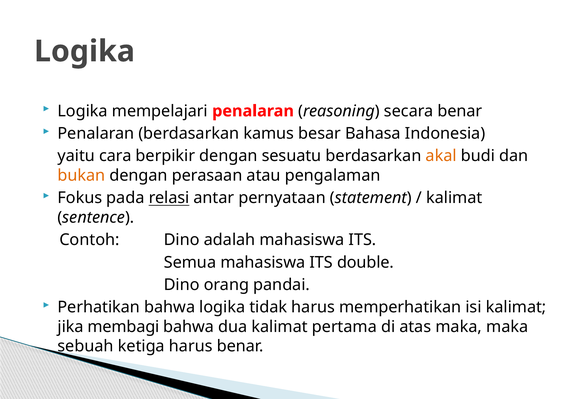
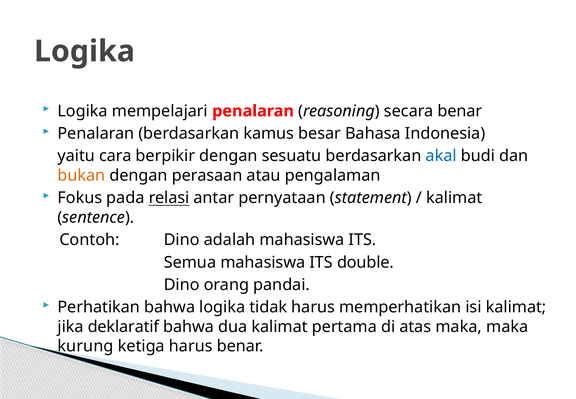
akal colour: orange -> blue (441, 156)
membagi: membagi -> deklaratif (123, 327)
sebuah: sebuah -> kurung (86, 346)
